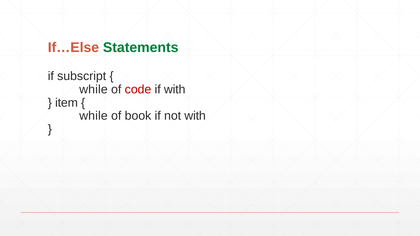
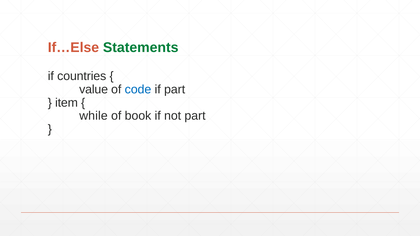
subscript: subscript -> countries (82, 76)
while: while -> value (94, 90)
code colour: red -> blue (138, 90)
if with: with -> part (175, 90)
not with: with -> part (195, 116)
